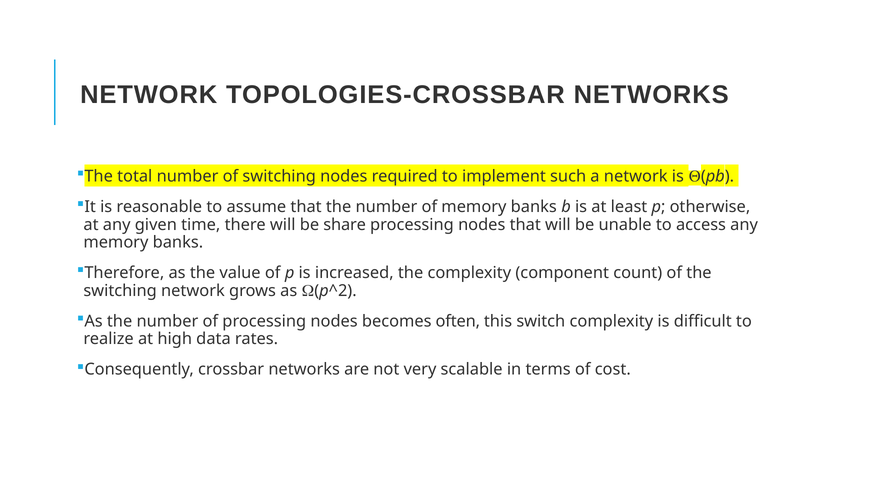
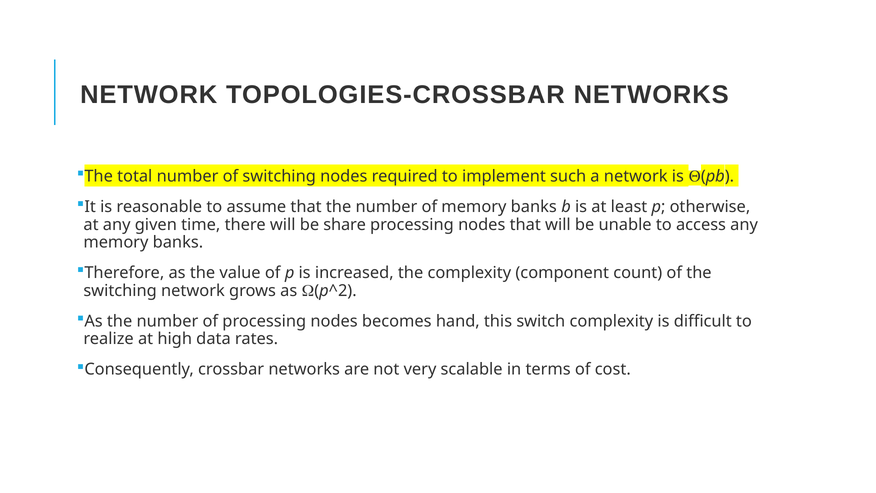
often: often -> hand (458, 321)
